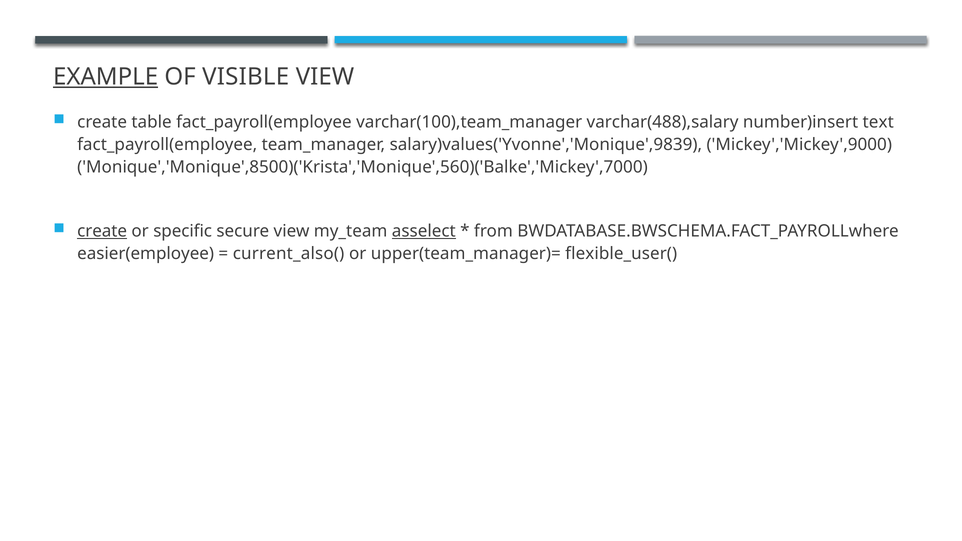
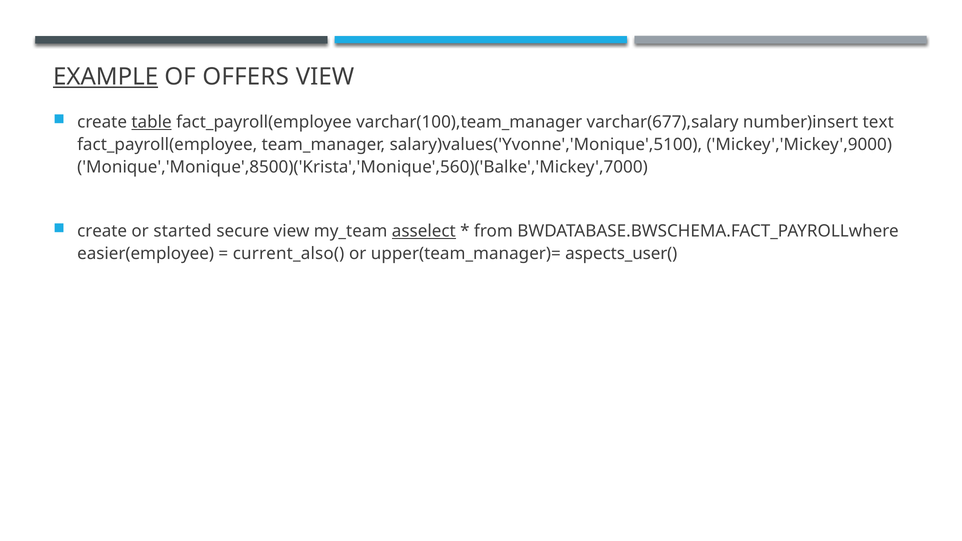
VISIBLE: VISIBLE -> OFFERS (246, 77)
table underline: none -> present (152, 122)
varchar(488),salary: varchar(488),salary -> varchar(677),salary (663, 122)
salary)values('Yvonne','Monique',9839: salary)values('Yvonne','Monique',9839 -> salary)values('Yvonne','Monique',5100 (546, 145)
create underline: present -> none (102, 231)
specific: specific -> started (183, 231)
flexible_user(: flexible_user( -> aspects_user( (621, 254)
